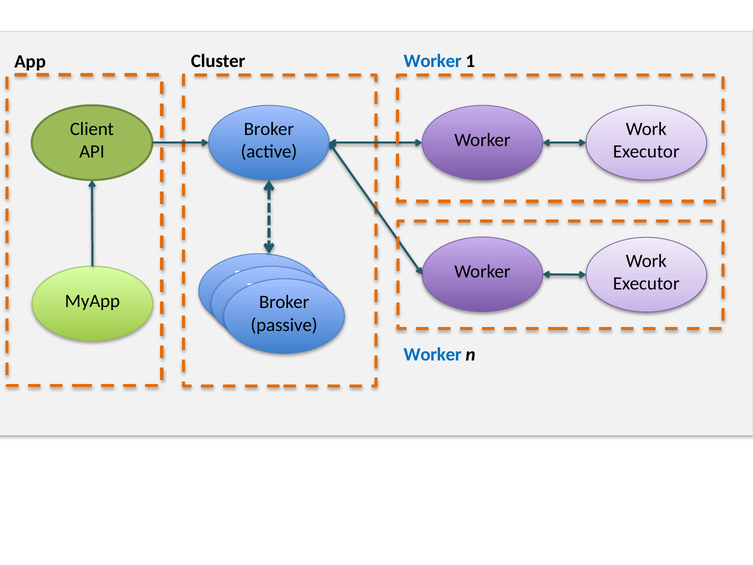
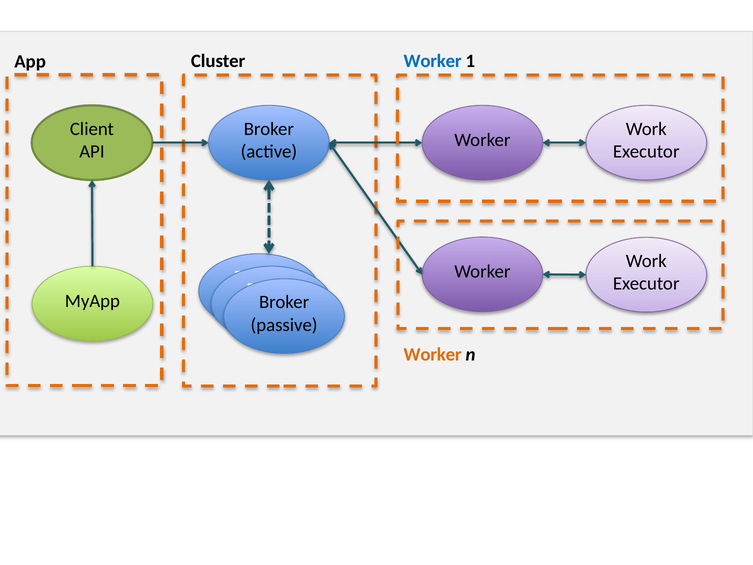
Worker colour: blue -> orange (433, 354)
